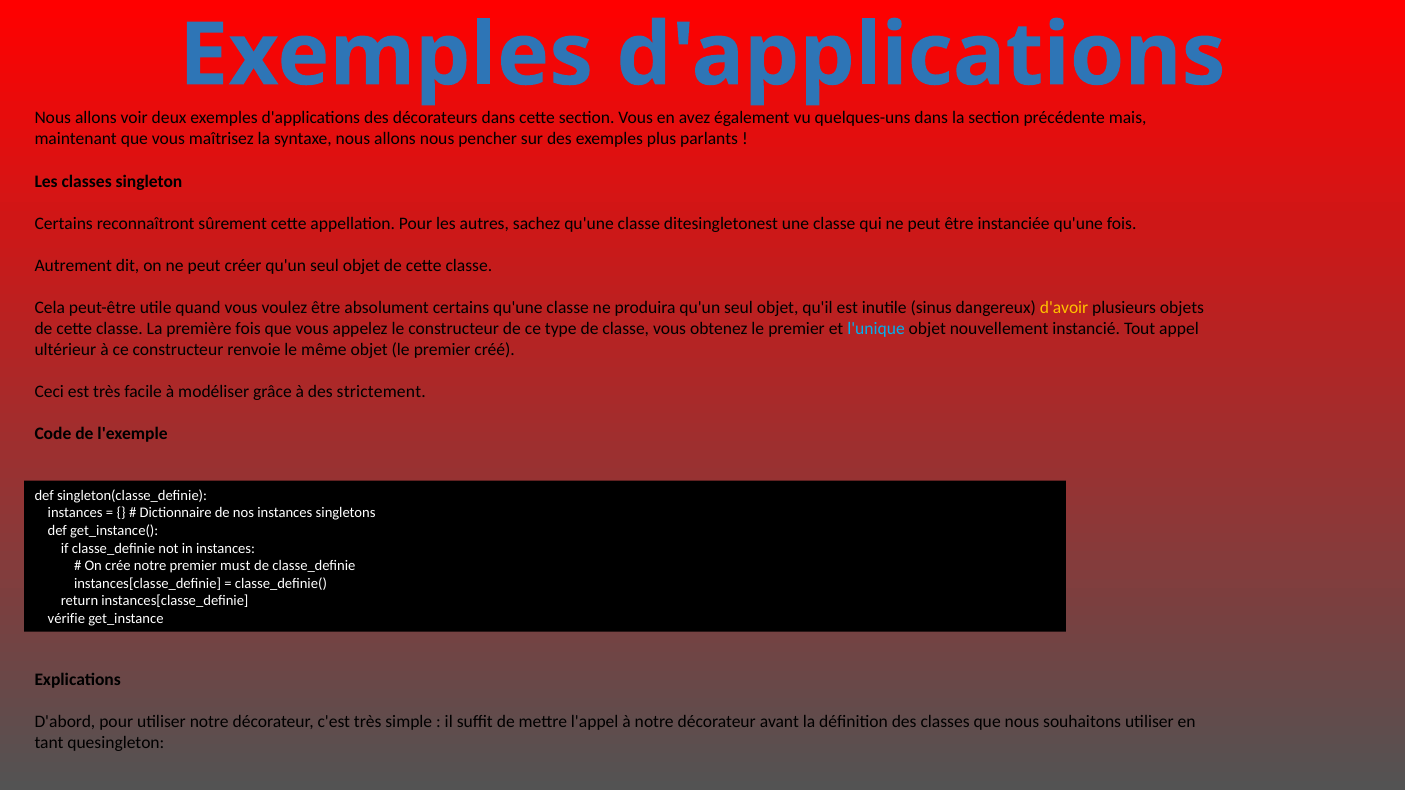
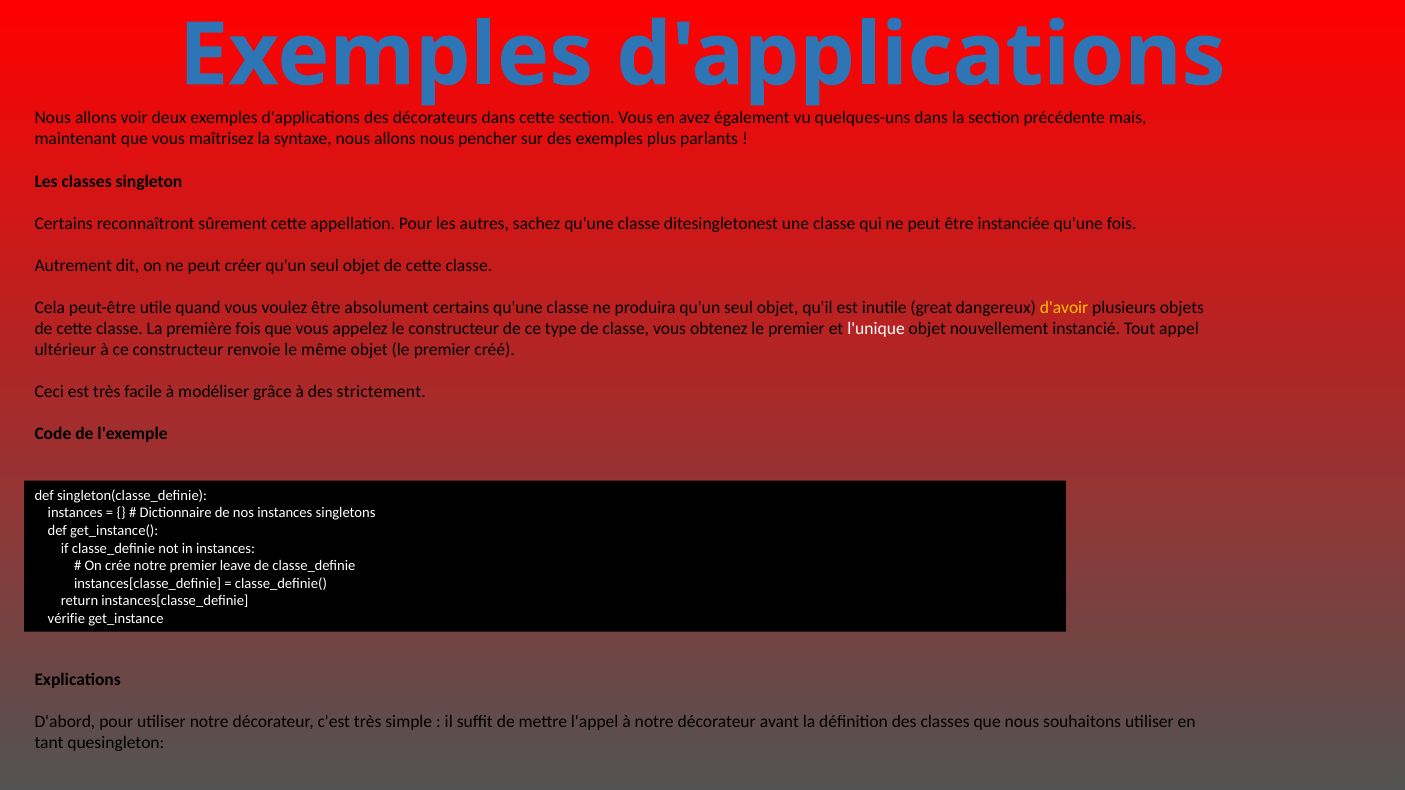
sinus: sinus -> great (931, 308)
l'unique colour: light blue -> white (876, 329)
must: must -> leave (235, 566)
